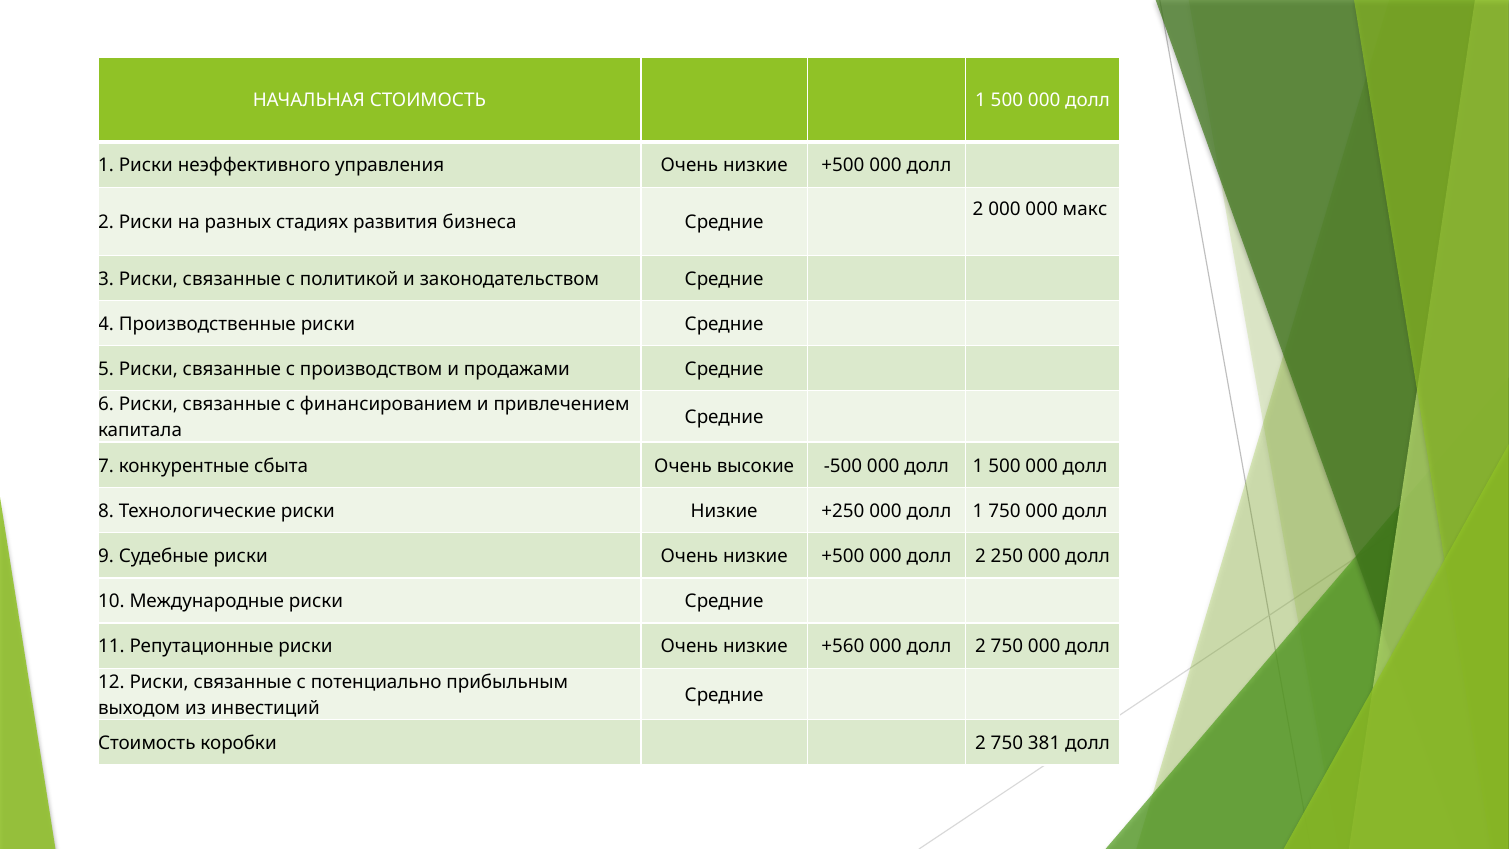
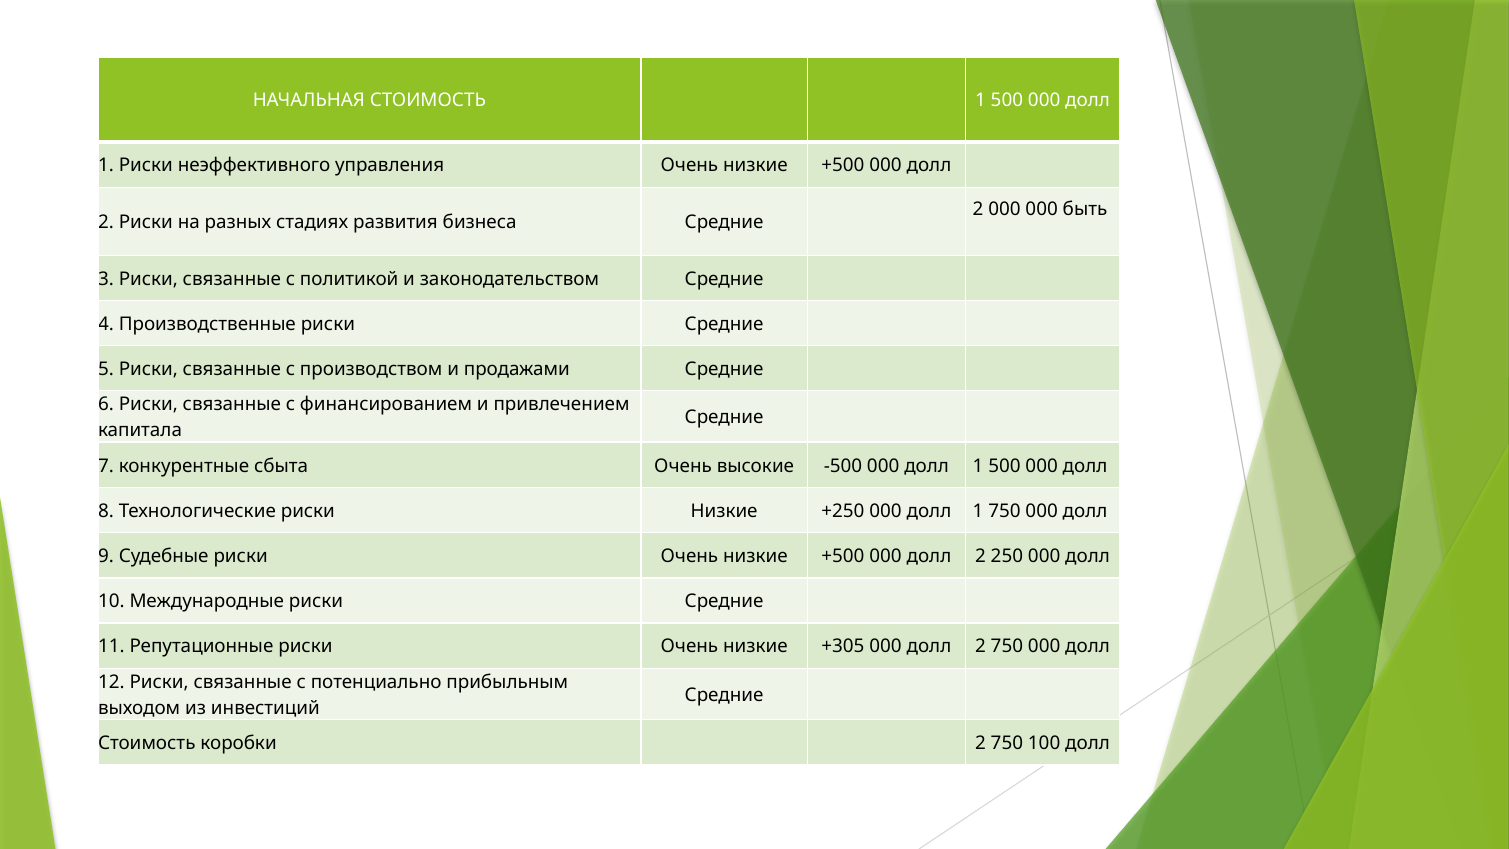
макс: макс -> быть (1085, 210)
+560: +560 -> +305 (843, 646)
381: 381 -> 100 (1044, 743)
